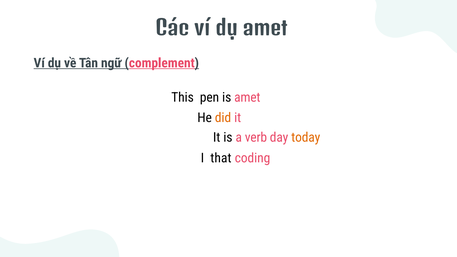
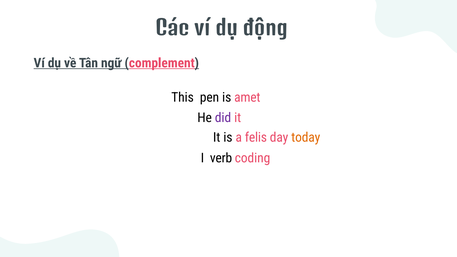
dụ amet: amet -> động (265, 29)
did colour: orange -> purple (223, 118)
verb: verb -> felis (256, 137)
that: that -> verb (221, 158)
